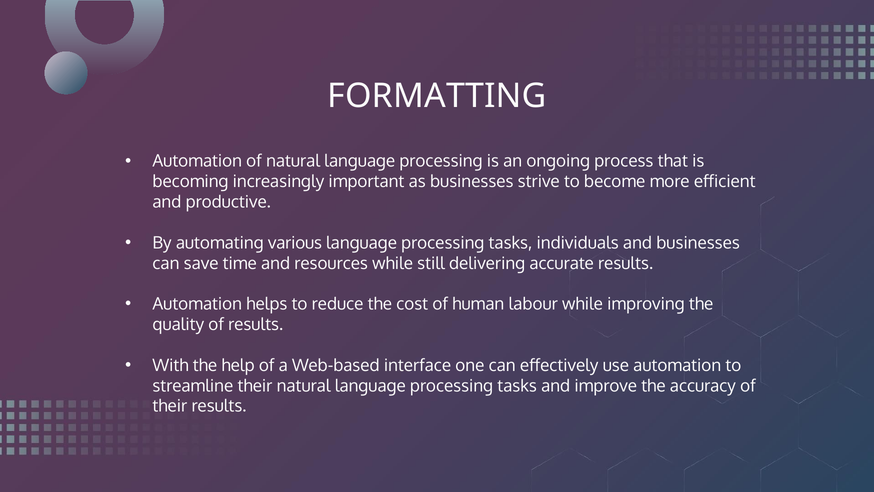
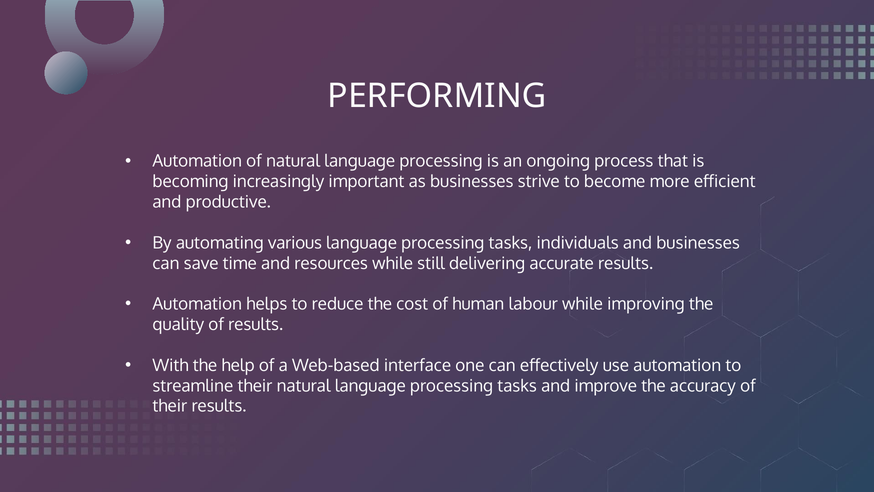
FORMATTING: FORMATTING -> PERFORMING (437, 96)
